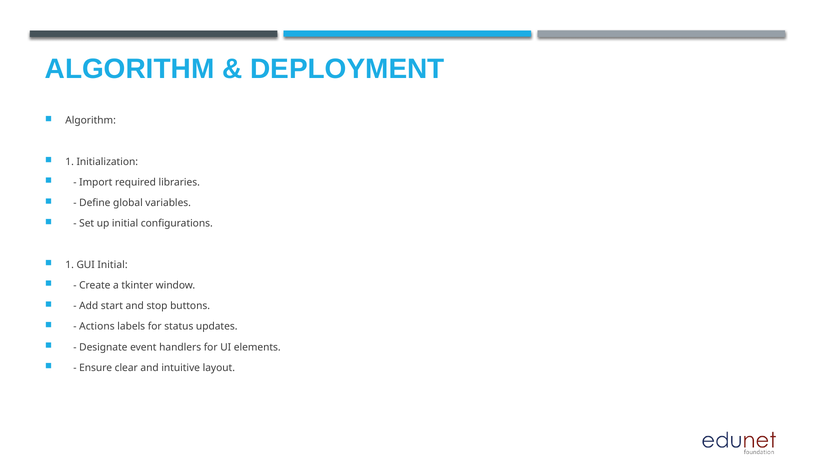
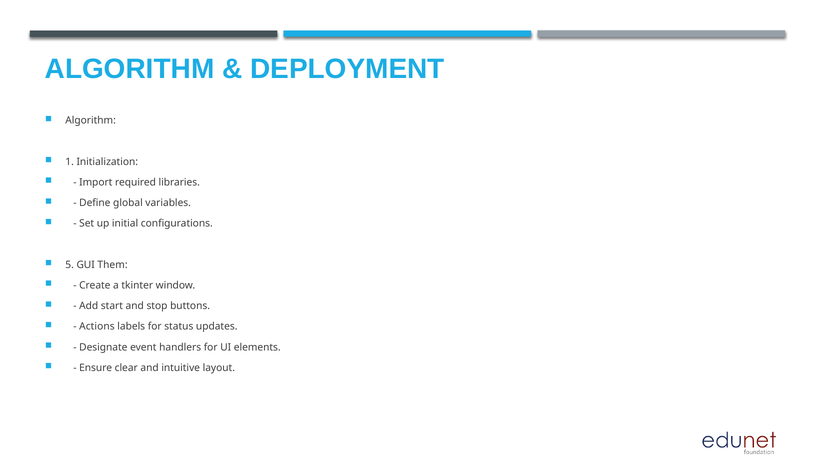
1: 1 -> 5 (70, 265)
GUI Initial: Initial -> Them (113, 265)
